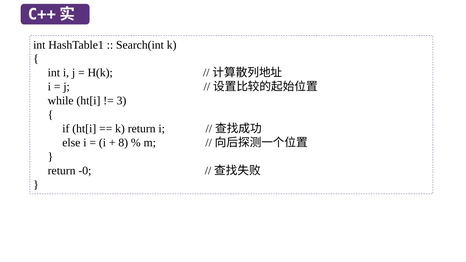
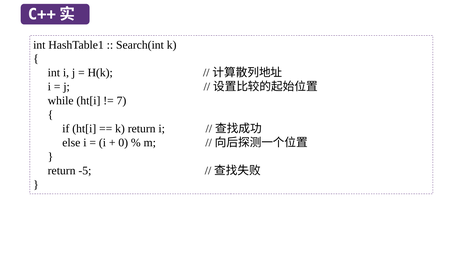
3: 3 -> 7 (121, 101)
8: 8 -> 0 (123, 143)
-0: -0 -> -5 (85, 171)
